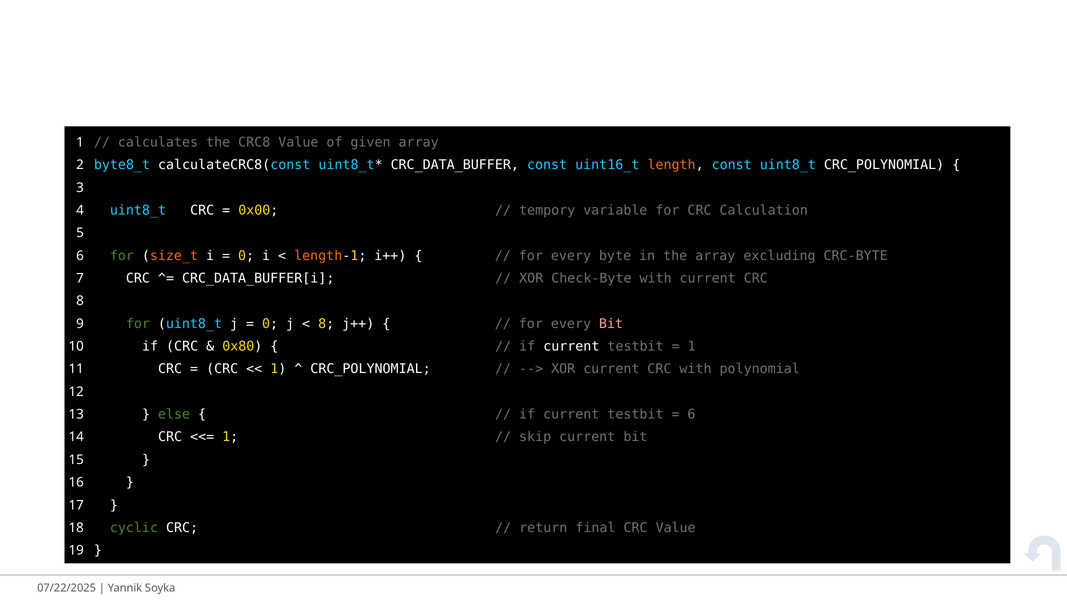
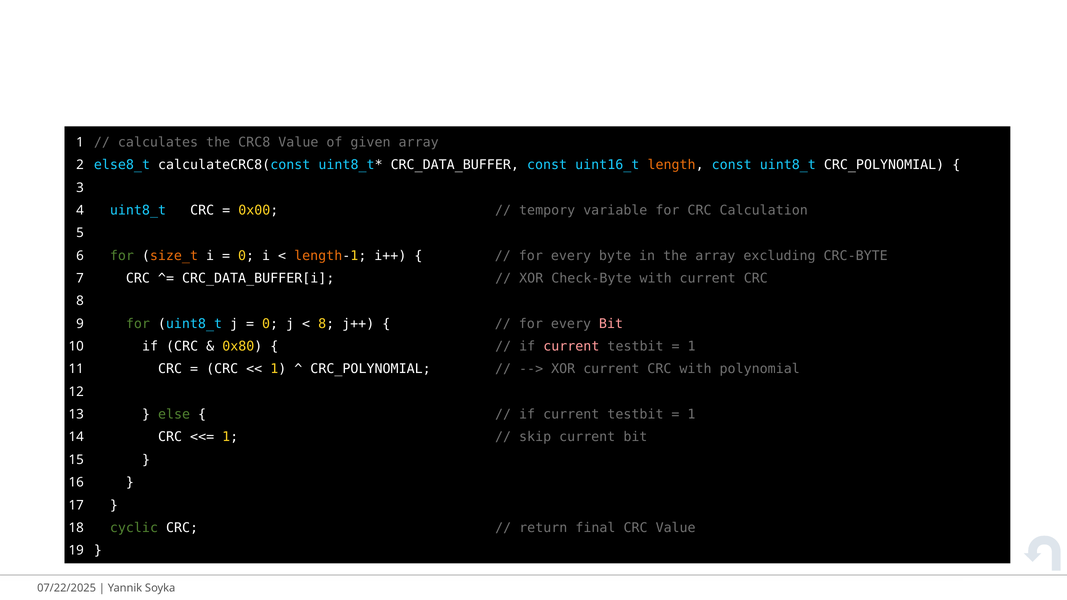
byte8_t: byte8_t -> else8_t (122, 165)
current colour: white -> pink (571, 346)
6: 6 -> 1 (692, 415)
